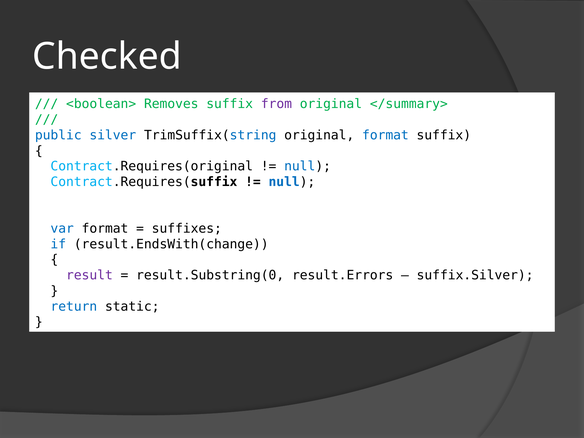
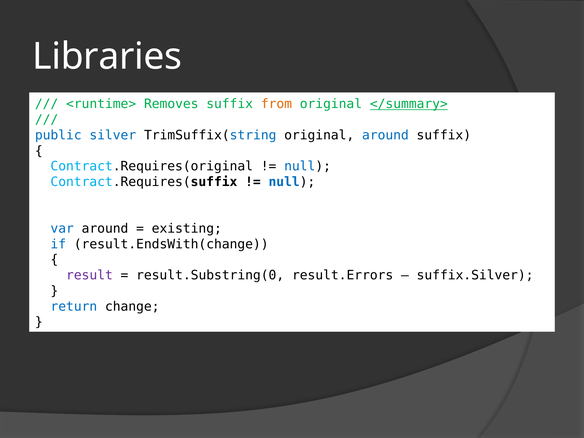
Checked: Checked -> Libraries (107, 57)
<boolean>: <boolean> -> <runtime> (101, 104)
from colour: purple -> orange (276, 104)
</summary> underline: none -> present (409, 104)
original format: format -> around (385, 135)
var format: format -> around (105, 229)
suffixes: suffixes -> existing (187, 229)
static: static -> change (132, 306)
